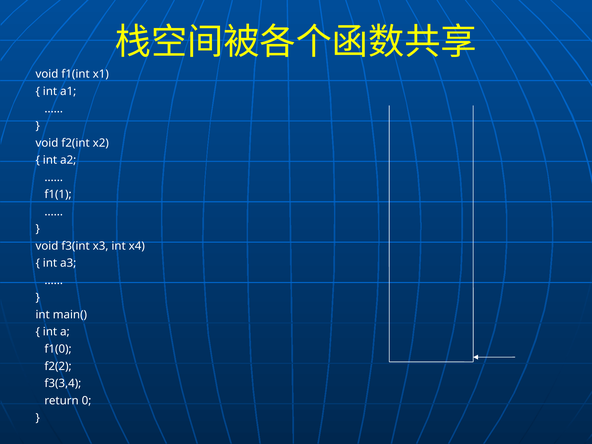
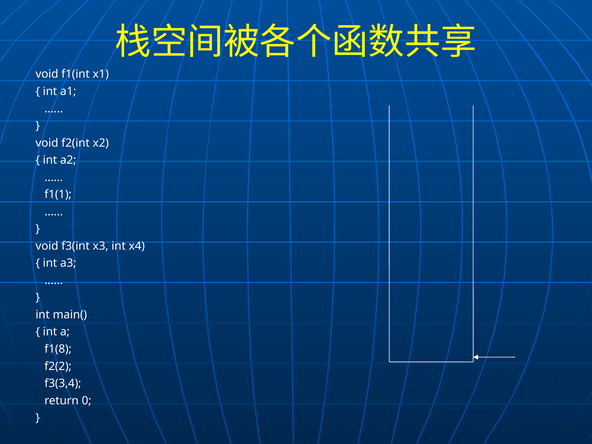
f1(0: f1(0 -> f1(8 (58, 349)
